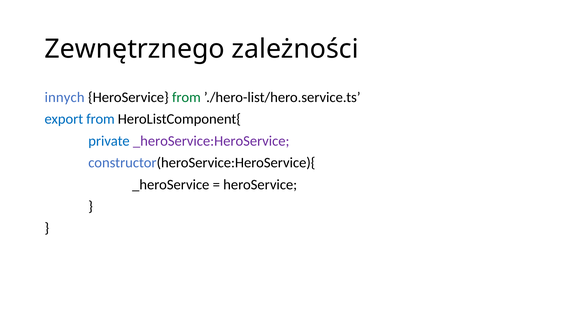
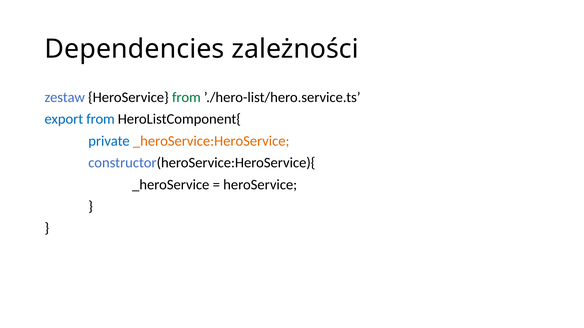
Zewnętrznego: Zewnętrznego -> Dependencies (135, 49)
innych: innych -> zestaw (65, 97)
_heroService:HeroService colour: purple -> orange (211, 141)
